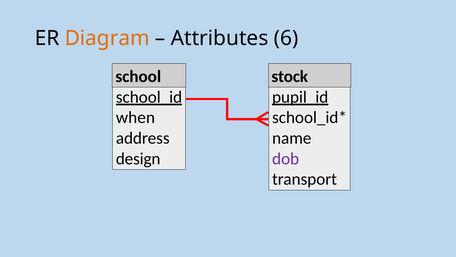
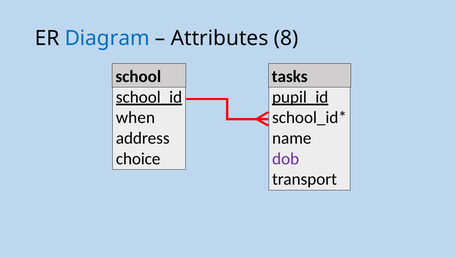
Diagram colour: orange -> blue (107, 38)
6: 6 -> 8 (286, 38)
stock: stock -> tasks (290, 76)
design: design -> choice (138, 158)
